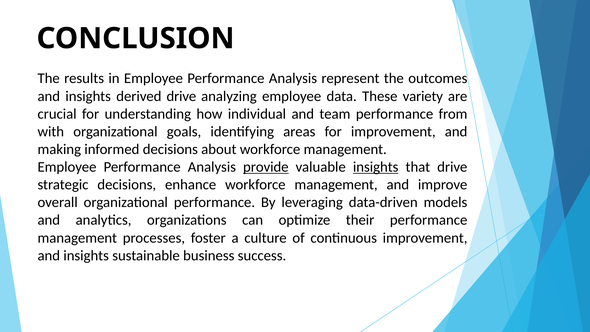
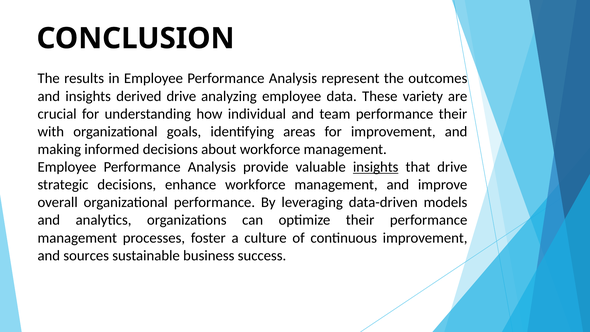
performance from: from -> their (453, 114)
provide underline: present -> none (266, 167)
insights: insights -> sources (86, 255)
